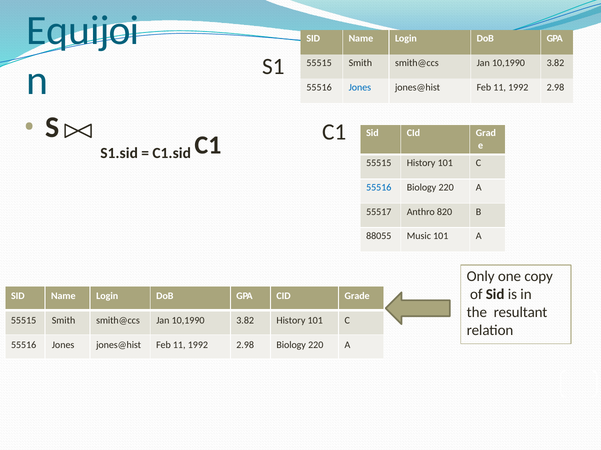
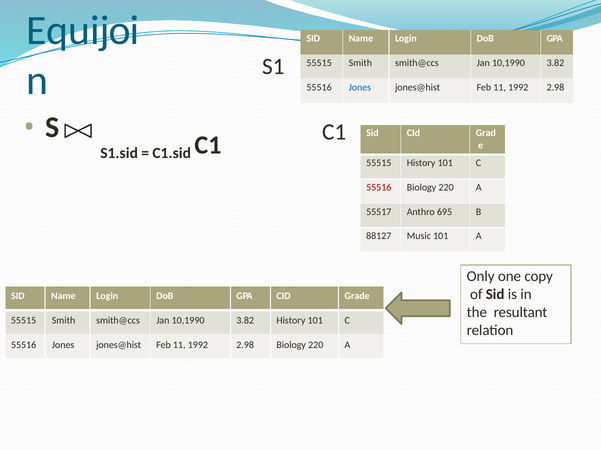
55516 colour: blue -> red (379, 188)
820: 820 -> 695 (445, 212)
88055: 88055 -> 88127 (379, 237)
